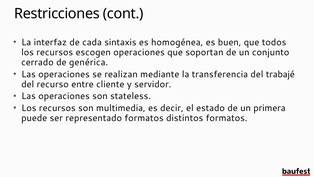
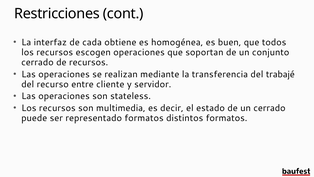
sintaxis: sintaxis -> obtiene (120, 42)
de genérica: genérica -> recursos (89, 62)
un primera: primera -> cerrado (270, 108)
